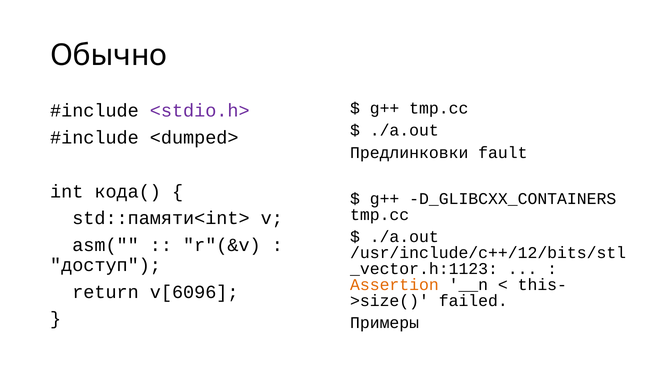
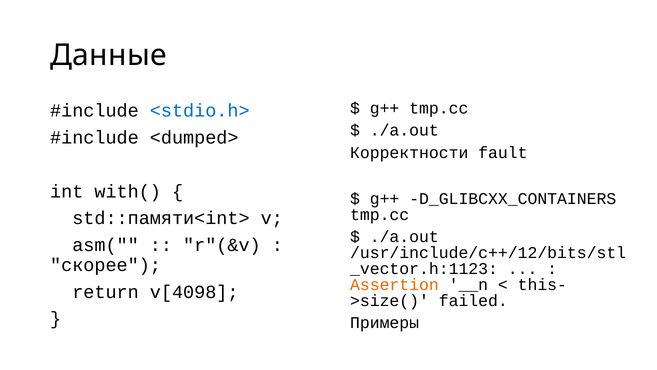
Обычно: Обычно -> Данные (108, 55)
<stdio.h> colour: purple -> blue (200, 111)
Предлинковки: Предлинковки -> Корректности (409, 152)
кода(: кода( -> with( (128, 191)
доступ: доступ -> скорее (106, 265)
v[6096: v[6096 -> v[4098 (194, 292)
